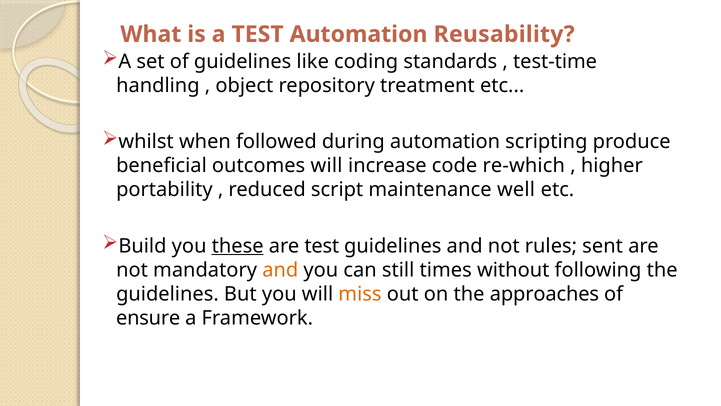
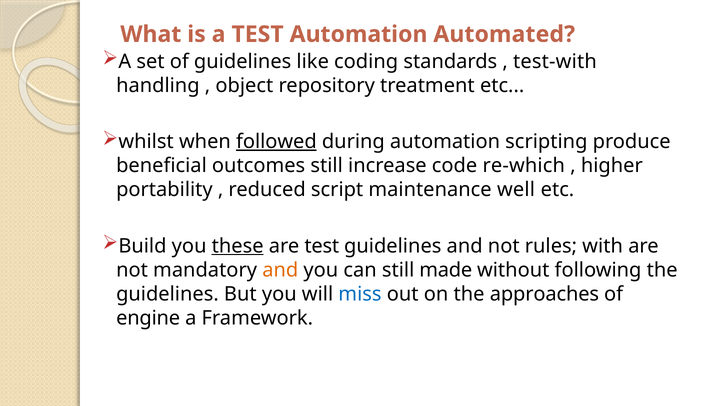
Reusability: Reusability -> Automated (504, 34)
test-time: test-time -> test-with (555, 61)
followed underline: none -> present (276, 141)
outcomes will: will -> still (327, 166)
sent: sent -> with (603, 246)
times: times -> made (446, 270)
miss colour: orange -> blue (360, 294)
ensure: ensure -> engine (148, 318)
